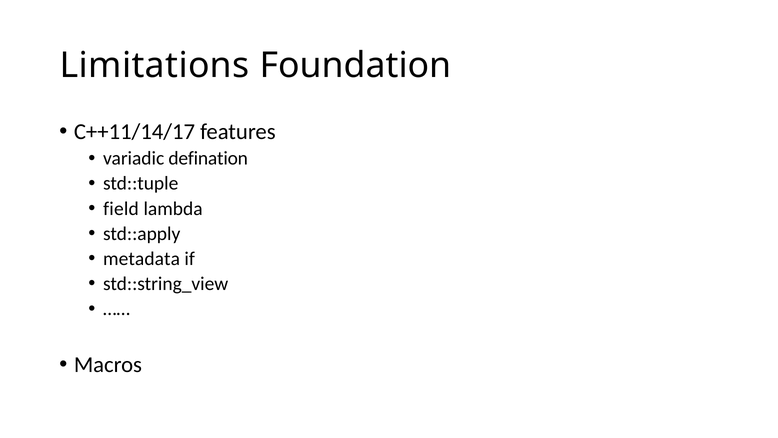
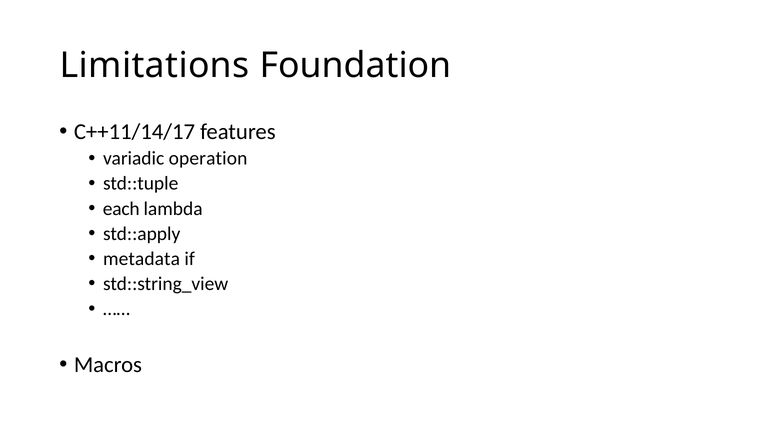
defination: defination -> operation (208, 158)
field: field -> each (121, 208)
